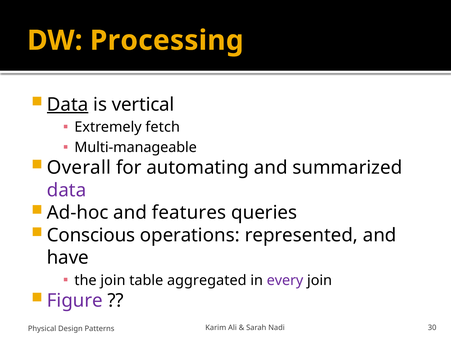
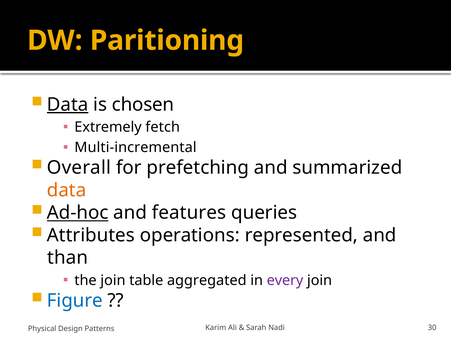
Processing: Processing -> Paritioning (167, 41)
vertical: vertical -> chosen (143, 105)
Multi-manageable: Multi-manageable -> Multi-incremental (136, 148)
automating: automating -> prefetching (198, 168)
data colour: purple -> orange (67, 190)
Ad-hoc underline: none -> present (78, 213)
Conscious: Conscious -> Attributes (91, 235)
have: have -> than (68, 258)
Figure colour: purple -> blue (75, 301)
